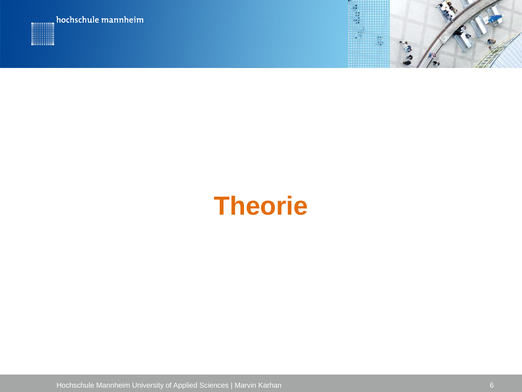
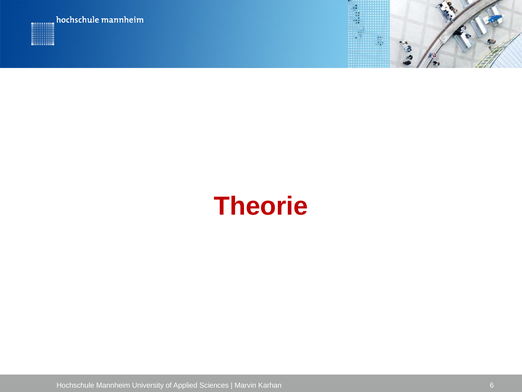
Theorie colour: orange -> red (261, 206)
